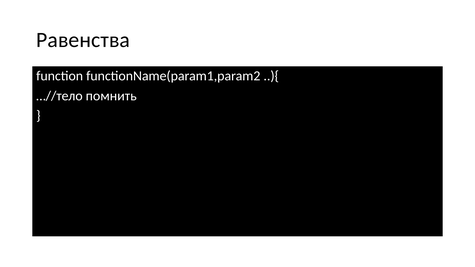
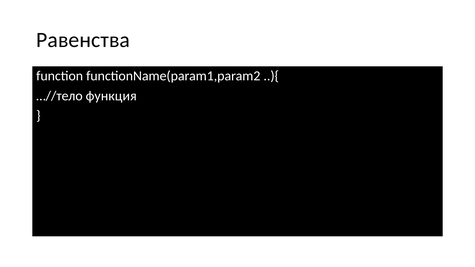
помнить: помнить -> функция (111, 96)
